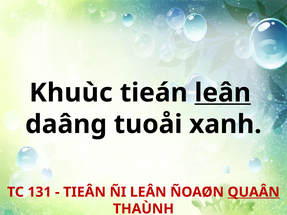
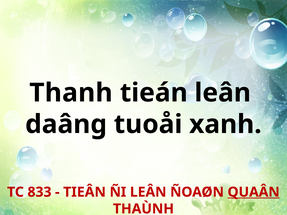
Khuùc: Khuùc -> Thanh (71, 93)
leân underline: present -> none (223, 93)
131: 131 -> 833 (39, 192)
